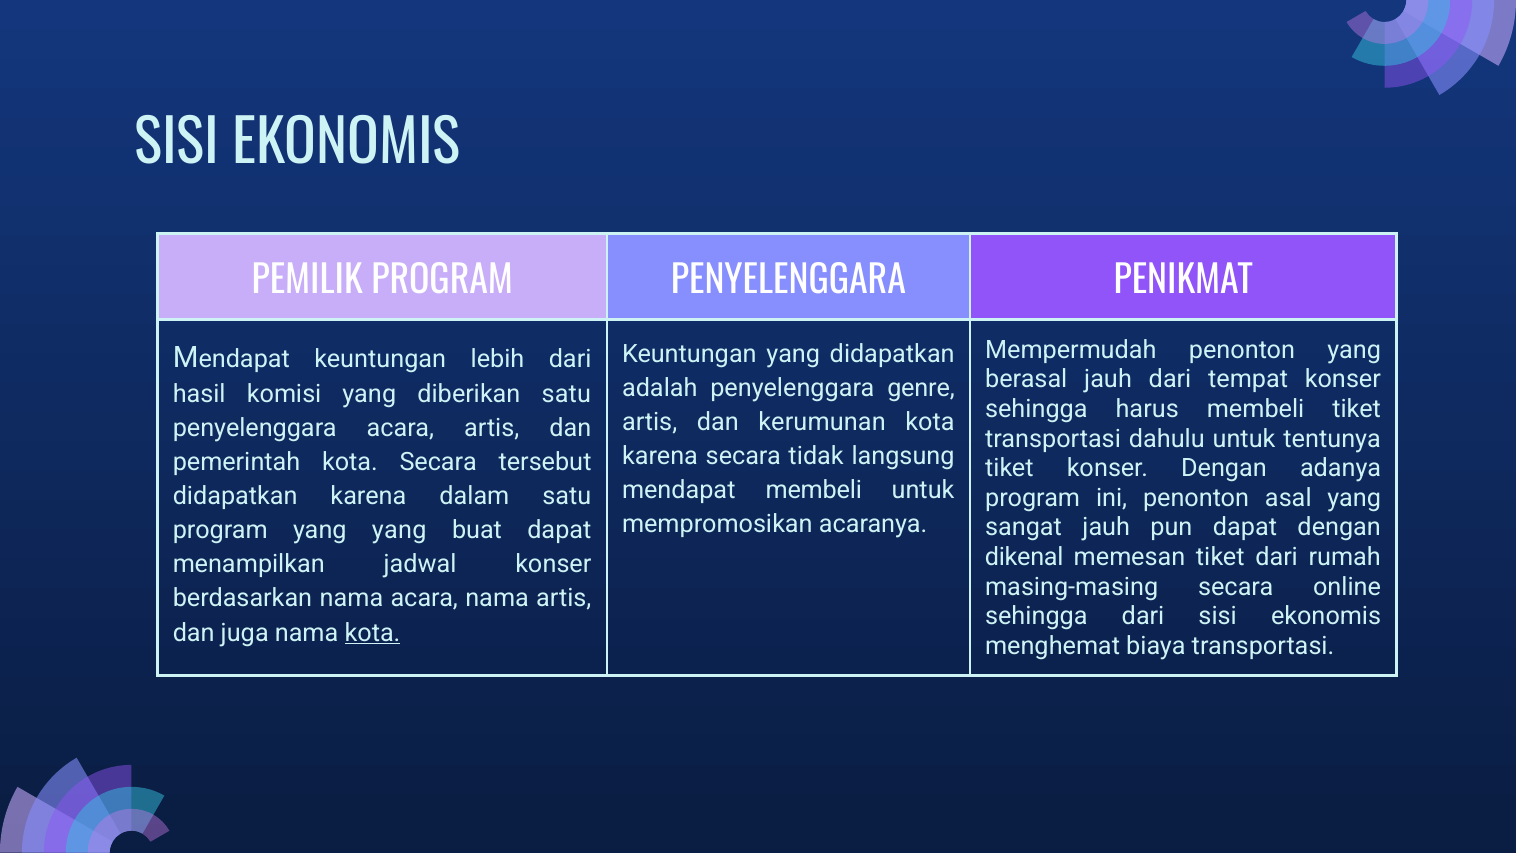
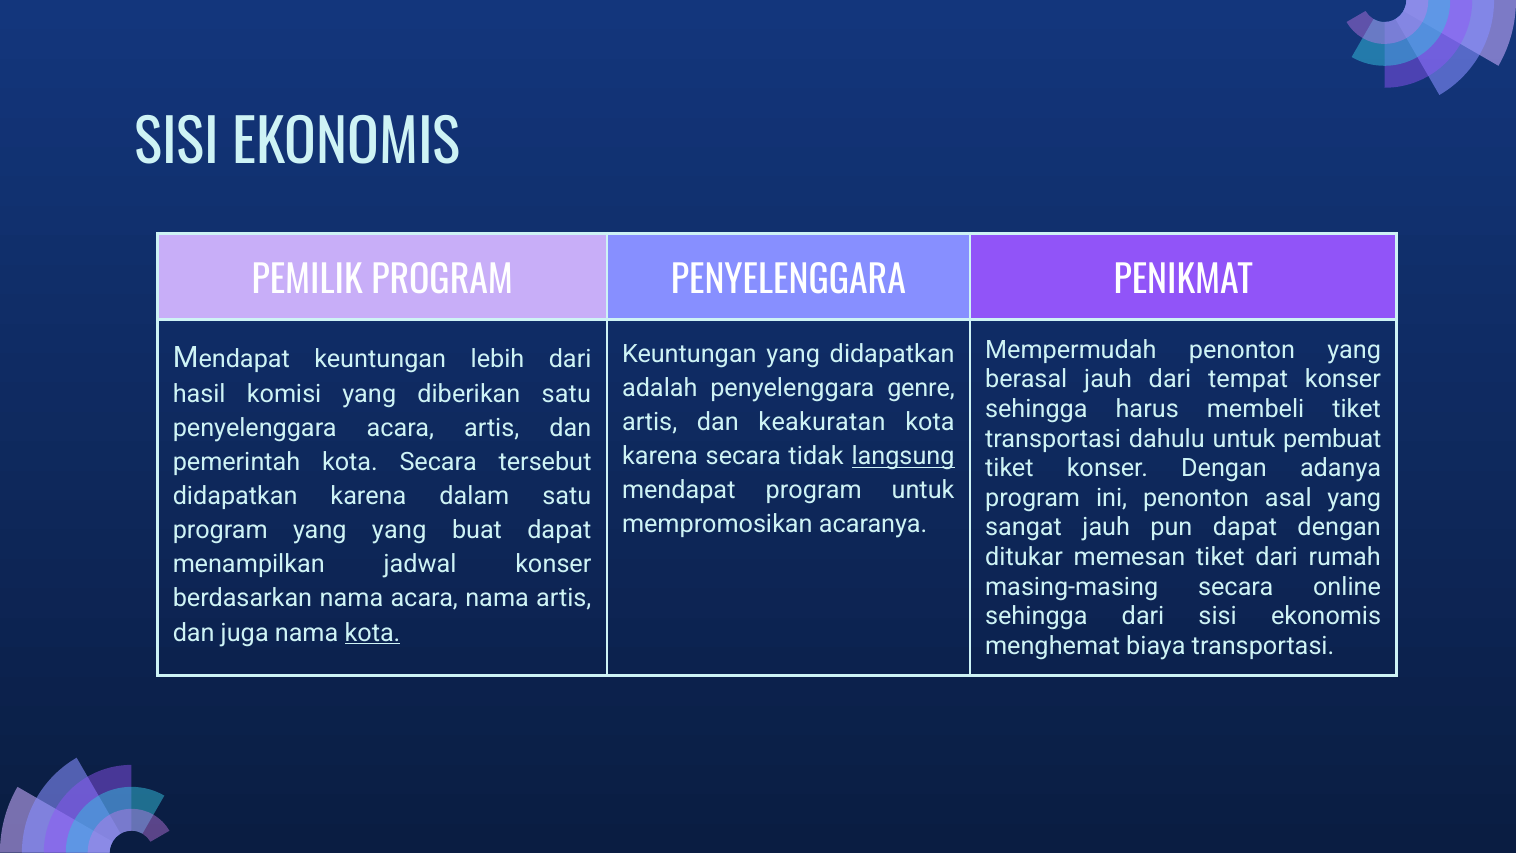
kerumunan: kerumunan -> keakuratan (822, 422)
tentunya: tentunya -> pembuat (1332, 439)
langsung underline: none -> present (903, 456)
mendapat membeli: membeli -> program (814, 490)
dikenal: dikenal -> ditukar (1024, 557)
